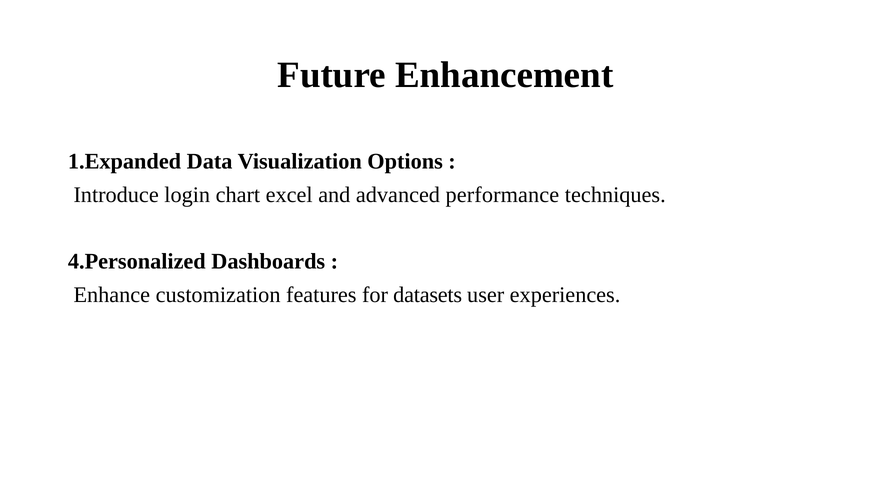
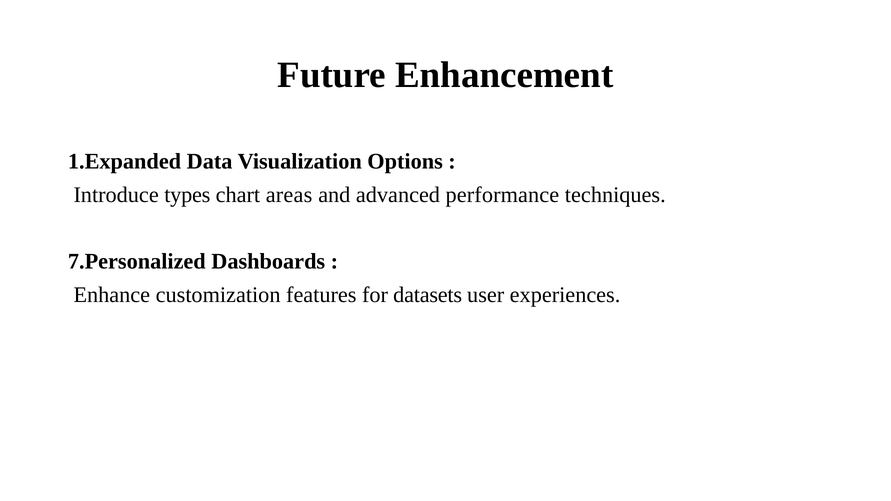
login: login -> types (187, 195)
excel: excel -> areas (289, 195)
4.Personalized: 4.Personalized -> 7.Personalized (137, 261)
